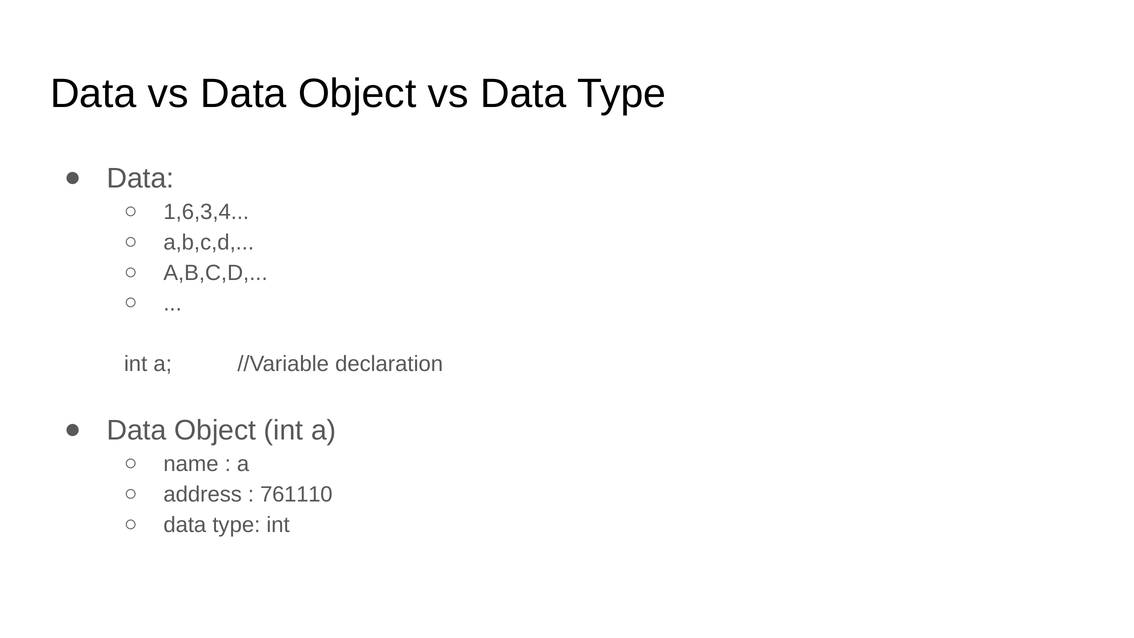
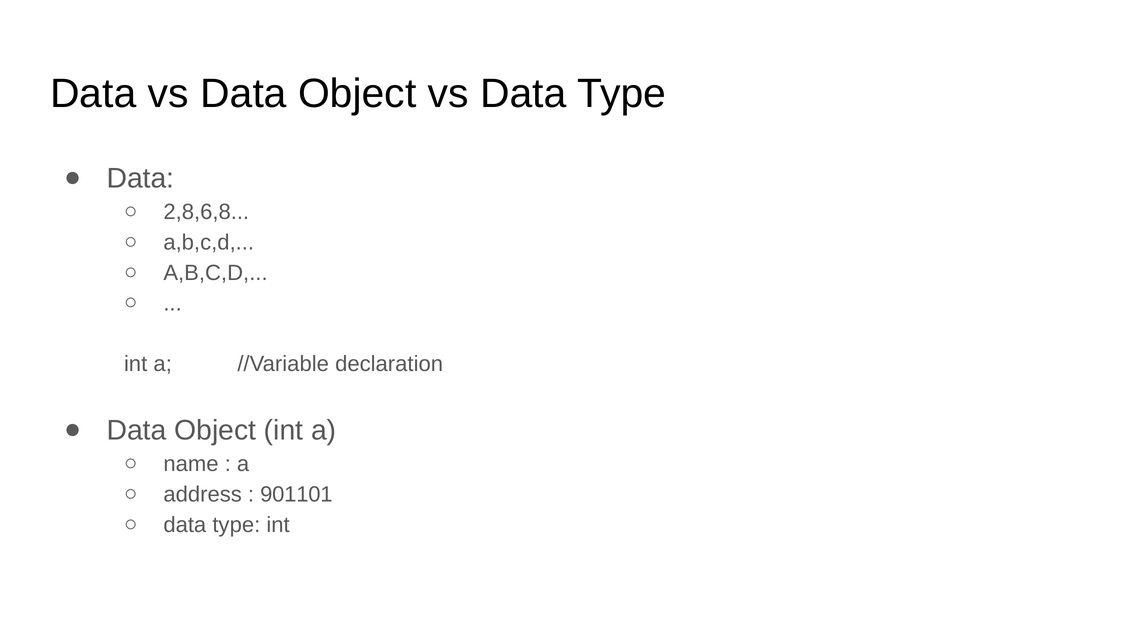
1,6,3,4: 1,6,3,4 -> 2,8,6,8 (206, 212)
761110: 761110 -> 901101 (296, 494)
